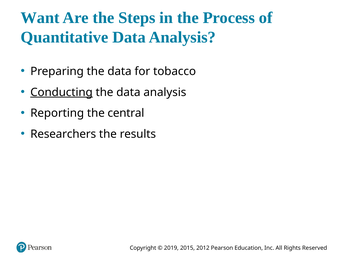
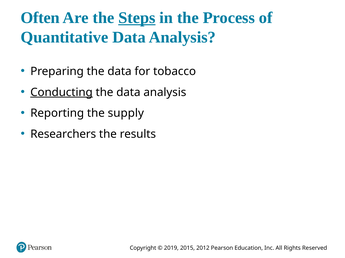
Want: Want -> Often (40, 18)
Steps underline: none -> present (137, 18)
central: central -> supply (126, 114)
